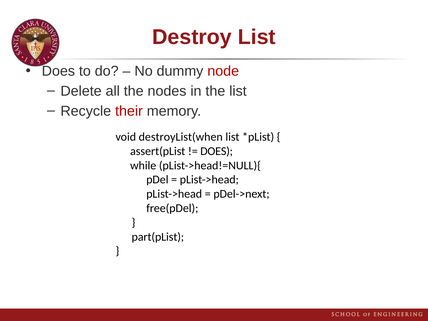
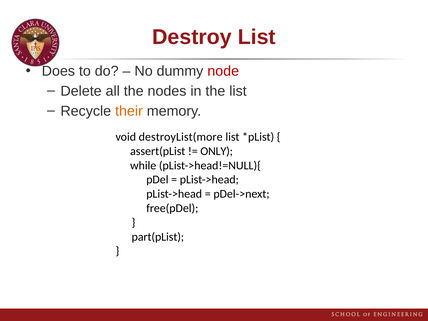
their colour: red -> orange (129, 111)
destroyList(when: destroyList(when -> destroyList(more (181, 137)
DOES: DOES -> ONLY (217, 151)
